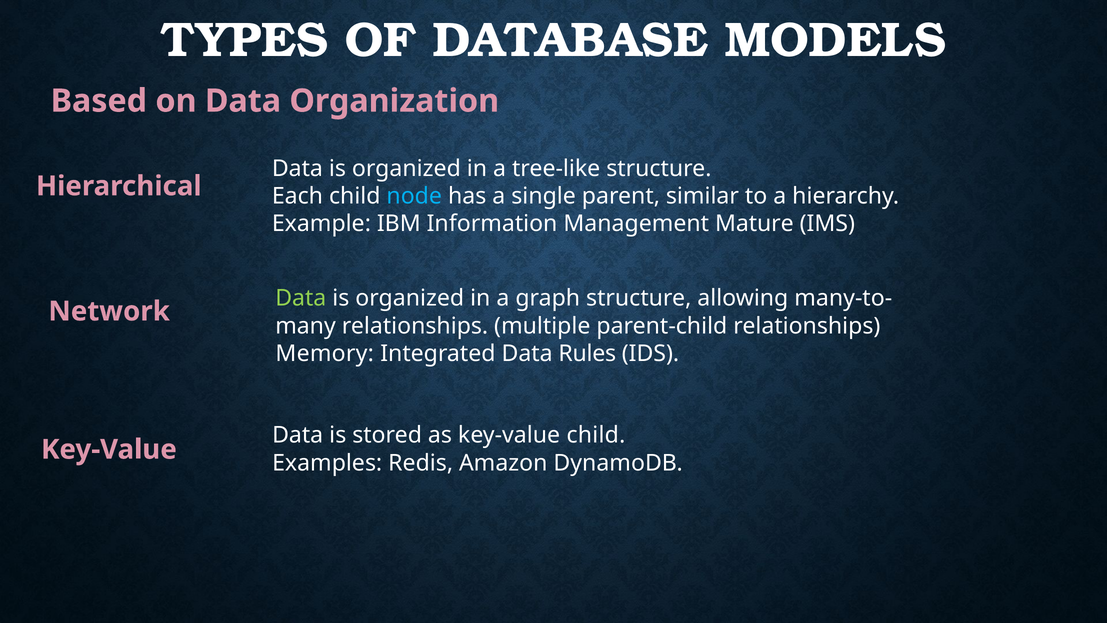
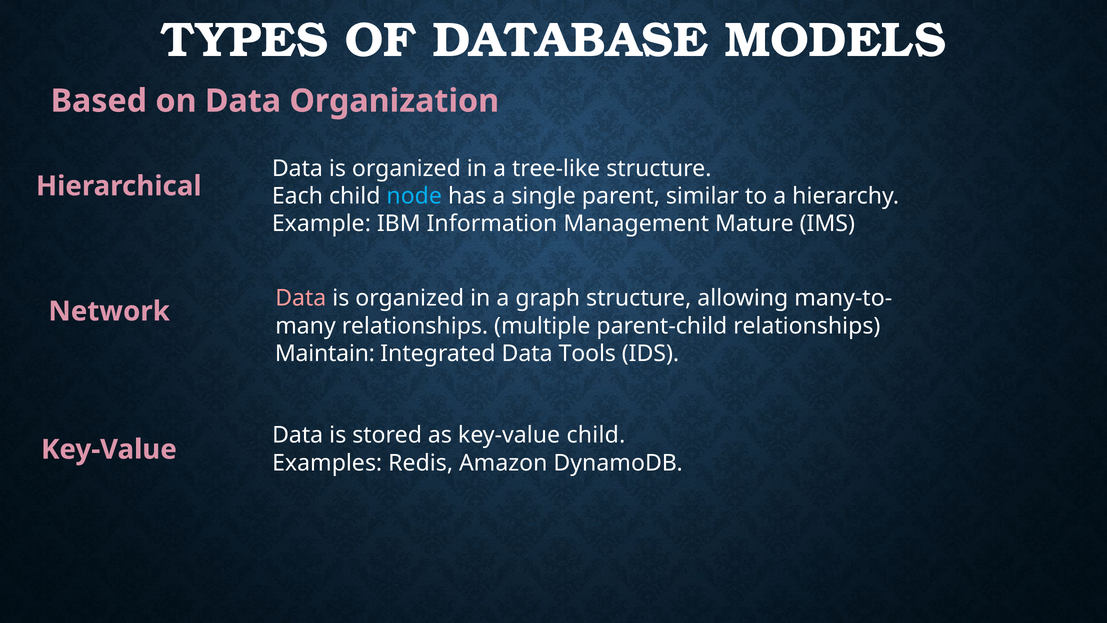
Data colour: light green -> pink (301, 298)
Memory: Memory -> Maintain (325, 353)
Rules: Rules -> Tools (587, 353)
